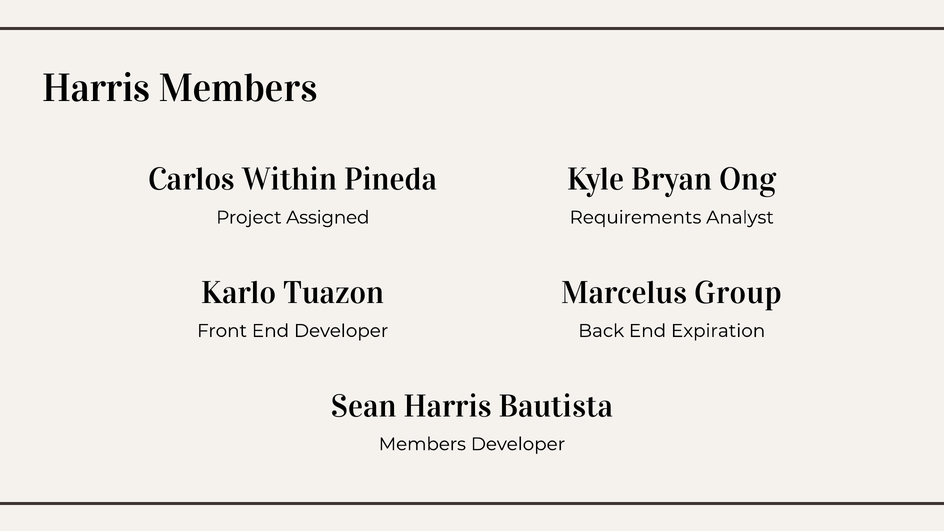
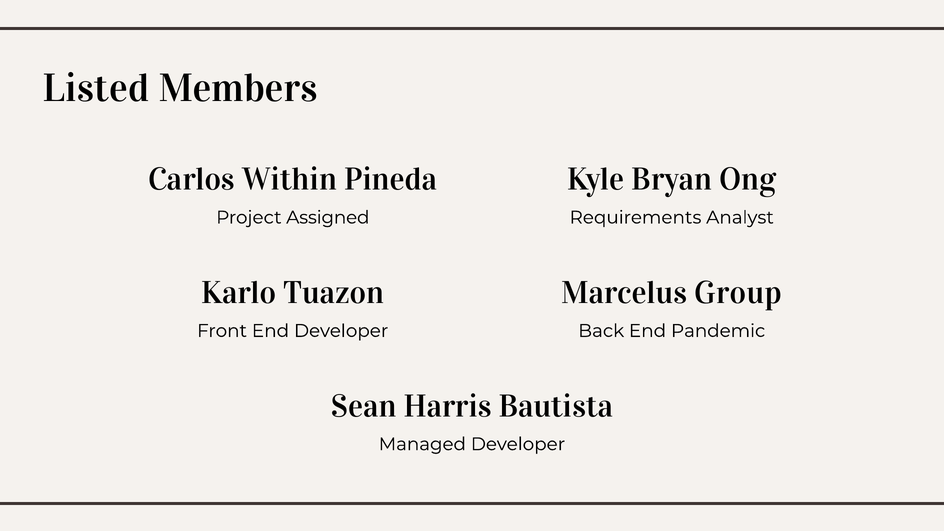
Harris: Harris -> Listed (96, 88)
Expiration: Expiration -> Pandemic (718, 331)
Members: Members -> Managed (422, 444)
